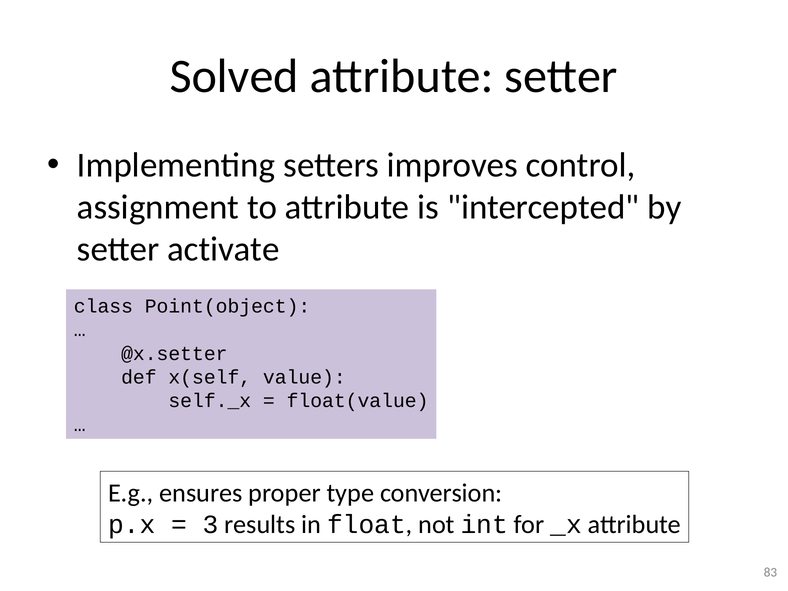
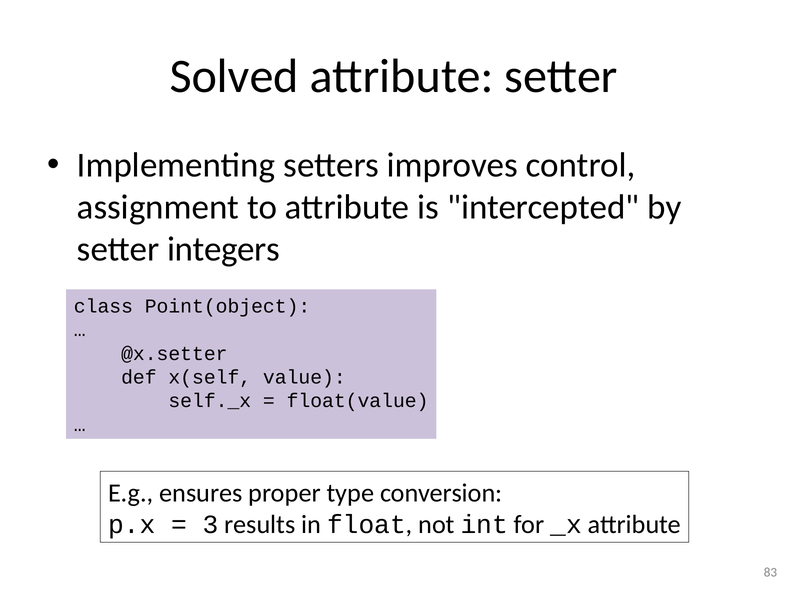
activate: activate -> integers (223, 249)
